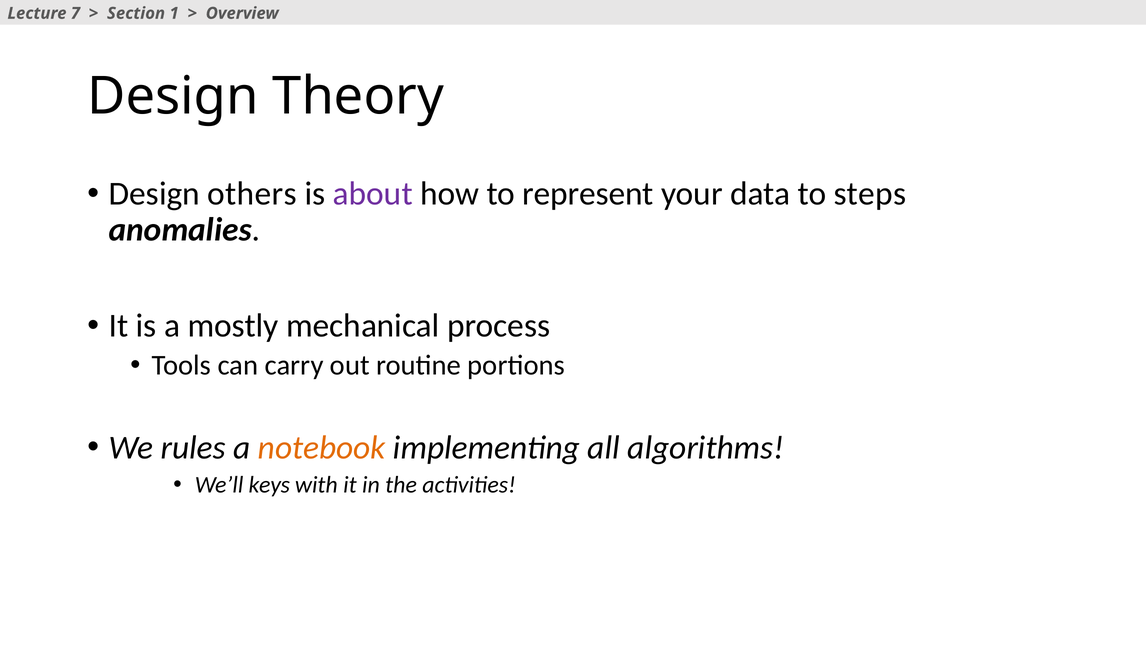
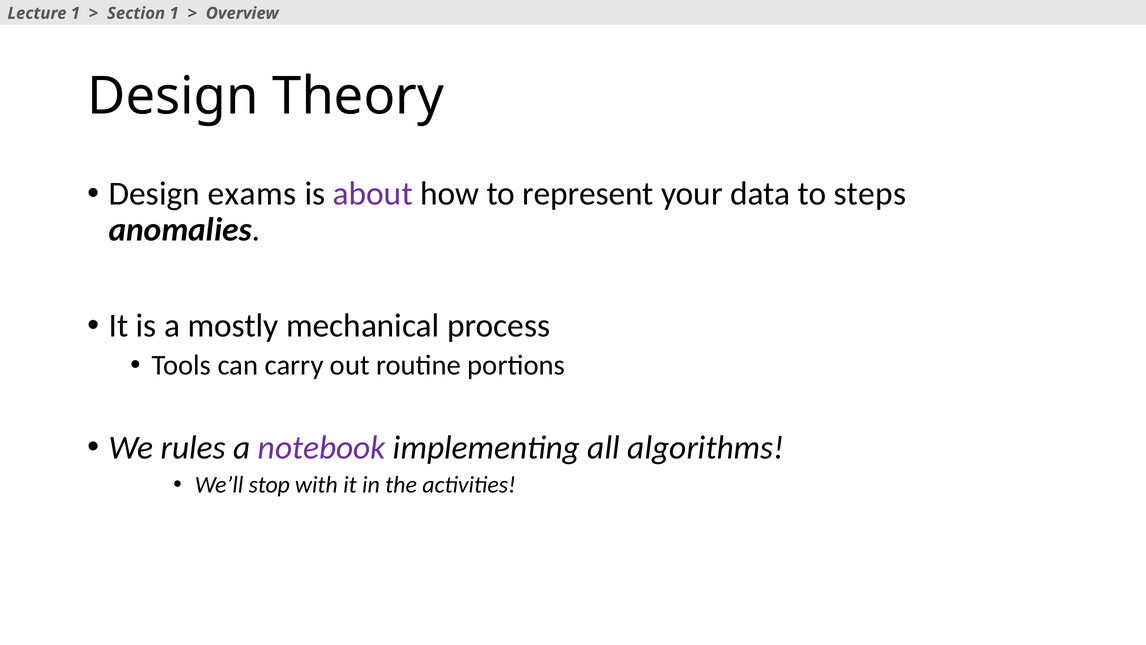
Lecture 7: 7 -> 1 (75, 13)
others: others -> exams (252, 194)
notebook colour: orange -> purple (322, 447)
keys: keys -> stop (269, 484)
